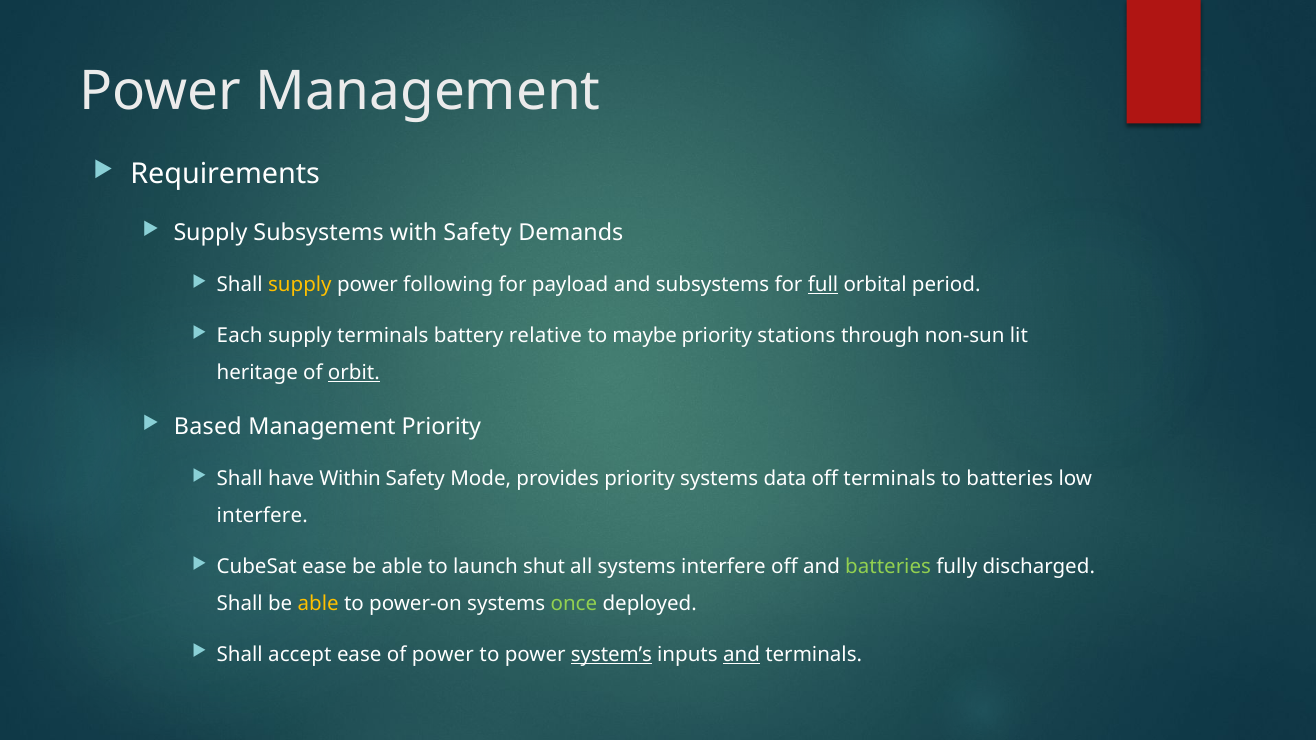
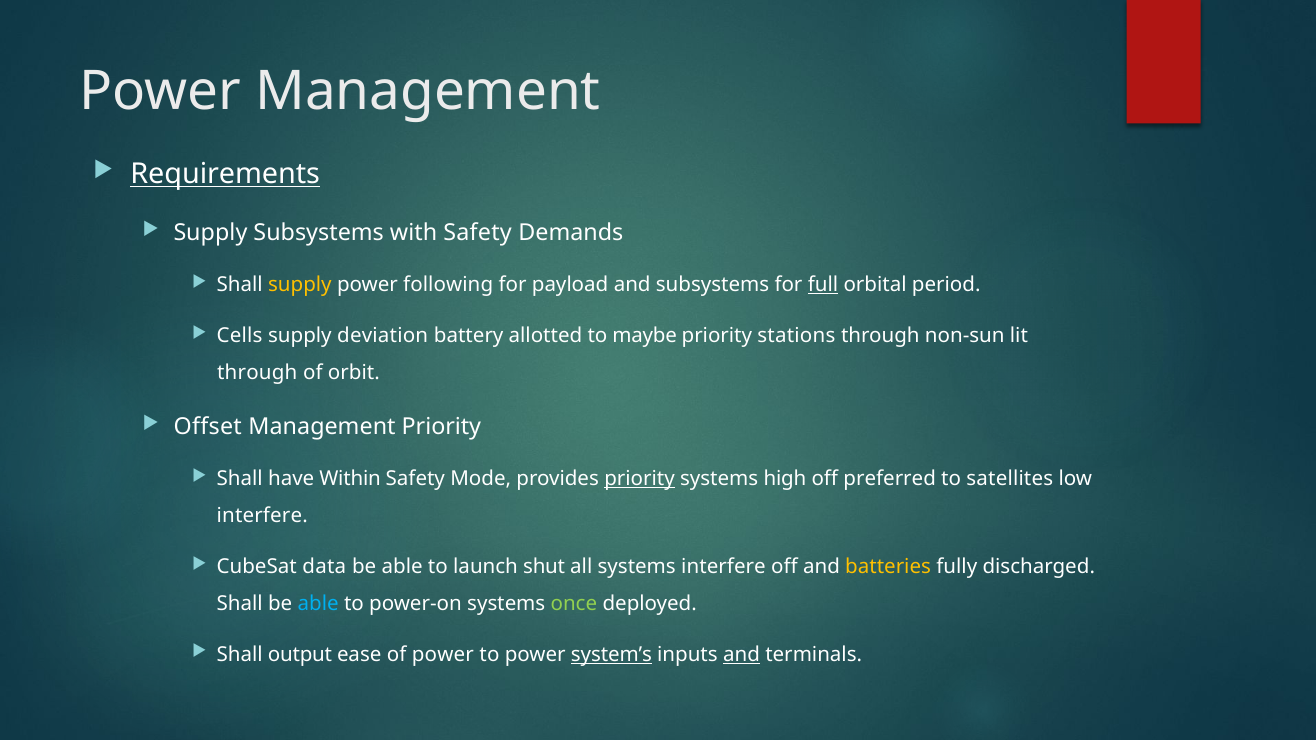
Requirements underline: none -> present (225, 174)
Each: Each -> Cells (240, 336)
supply terminals: terminals -> deviation (383, 336)
relative: relative -> allotted (545, 336)
heritage: heritage -> through (257, 373)
orbit underline: present -> none (354, 373)
Based: Based -> Offset (208, 427)
priority underline: none -> present (640, 479)
data: data -> high (785, 479)
off terminals: terminals -> preferred (890, 479)
to batteries: batteries -> satellites (1010, 479)
CubeSat ease: ease -> data (324, 567)
batteries colour: light green -> yellow (888, 567)
able colour: yellow -> light blue (318, 604)
accept: accept -> output (300, 655)
